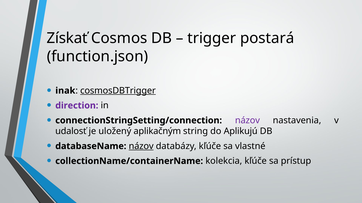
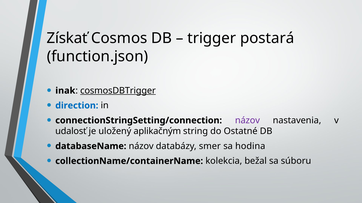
direction colour: purple -> blue (77, 106)
Aplikujú: Aplikujú -> Ostatné (241, 132)
názov underline: present -> none (141, 147)
databázy kľúče: kľúče -> smer (210, 147)
vlastné: vlastné -> hodina (250, 147)
kolekcia kľúče: kľúče -> bežal (256, 161)
prístup: prístup -> súboru (296, 161)
